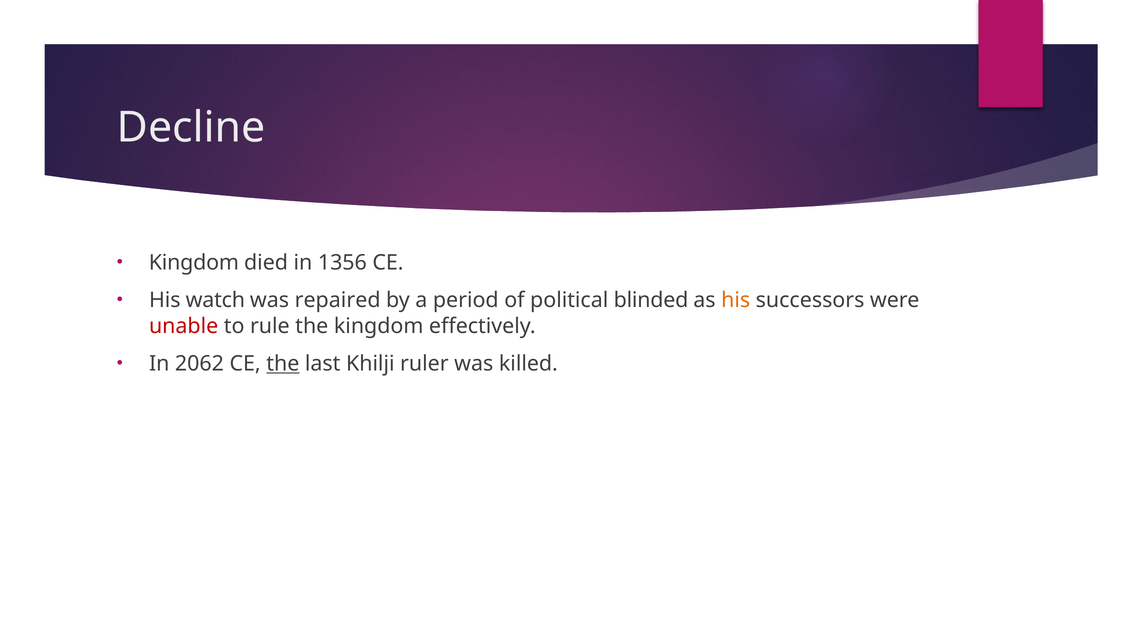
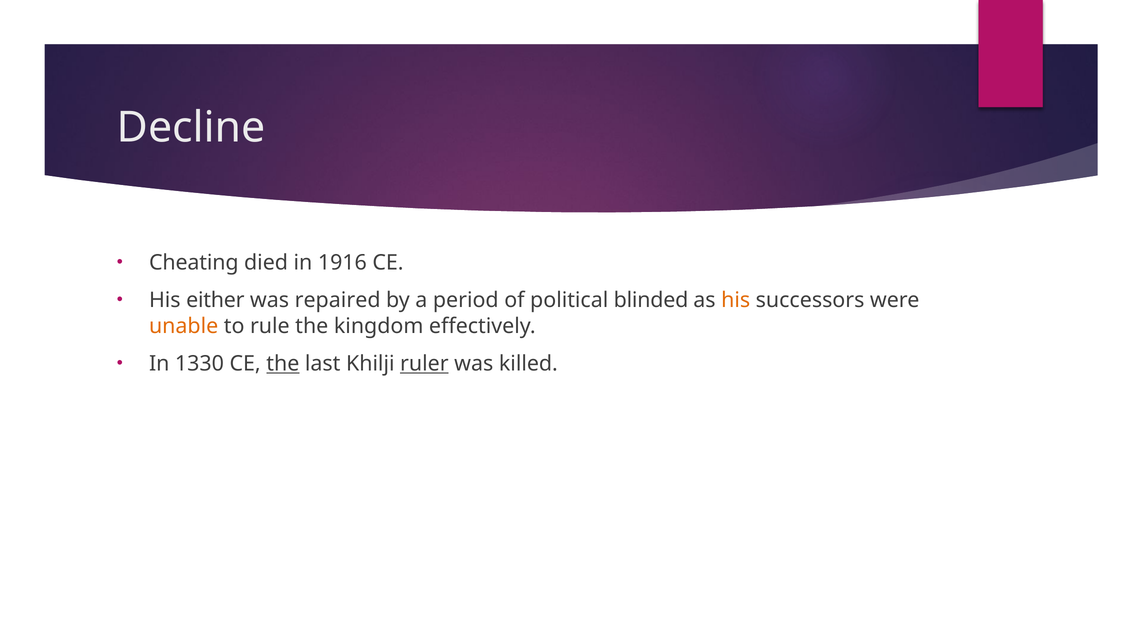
Kingdom: Kingdom -> Cheating (194, 263)
1356: 1356 -> 1916 (342, 263)
watch: watch -> either (215, 300)
unable colour: red -> orange (184, 326)
2062: 2062 -> 1330 (199, 364)
ruler underline: none -> present (424, 364)
